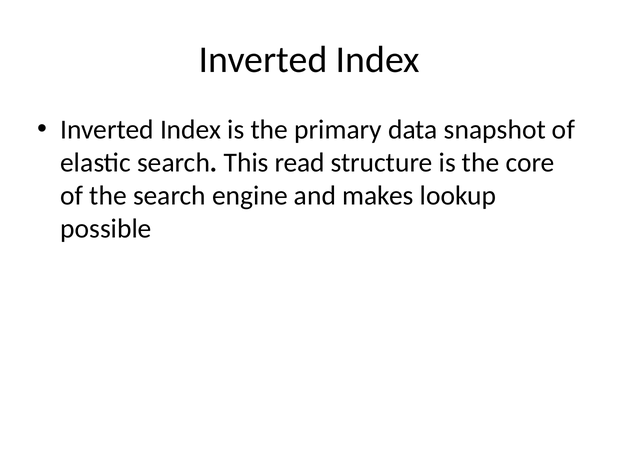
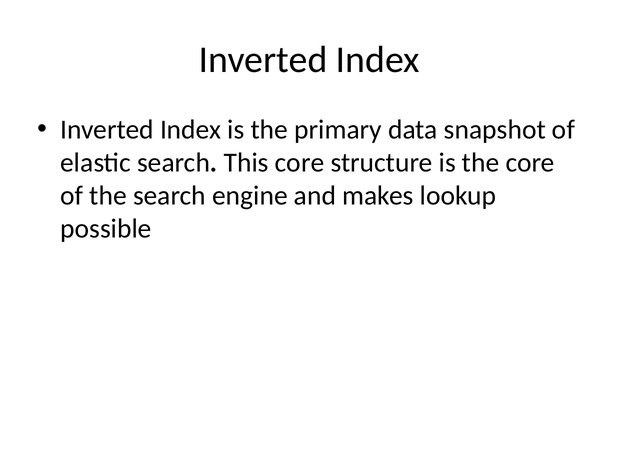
This read: read -> core (300, 163)
